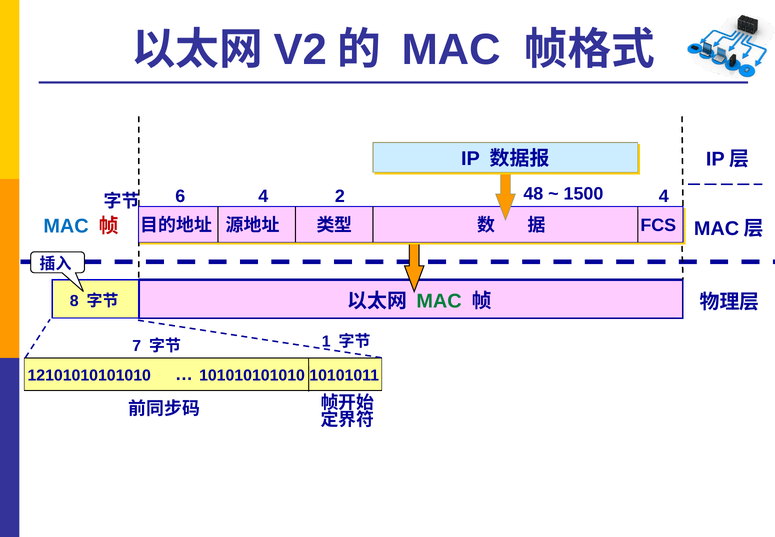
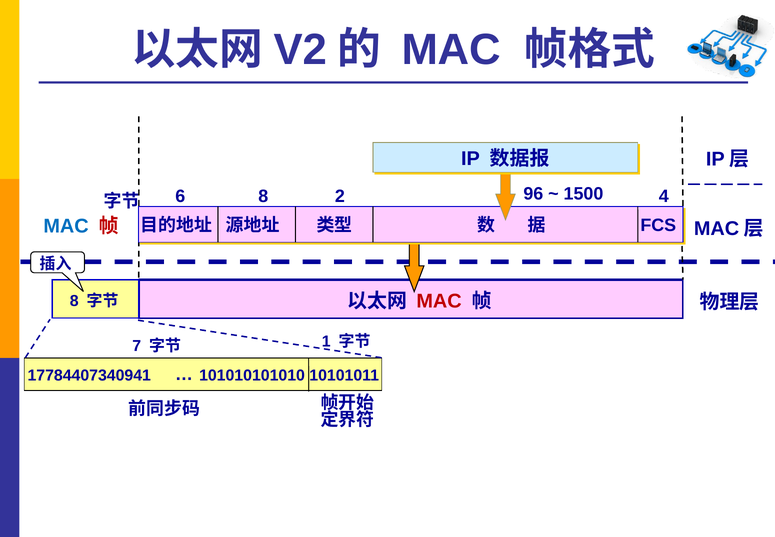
6 4: 4 -> 8 (263, 196)
48: 48 -> 96 (533, 194)
MAC colour: green -> red (439, 301)
12101010101010: 12101010101010 -> 17784407340941 (89, 375)
